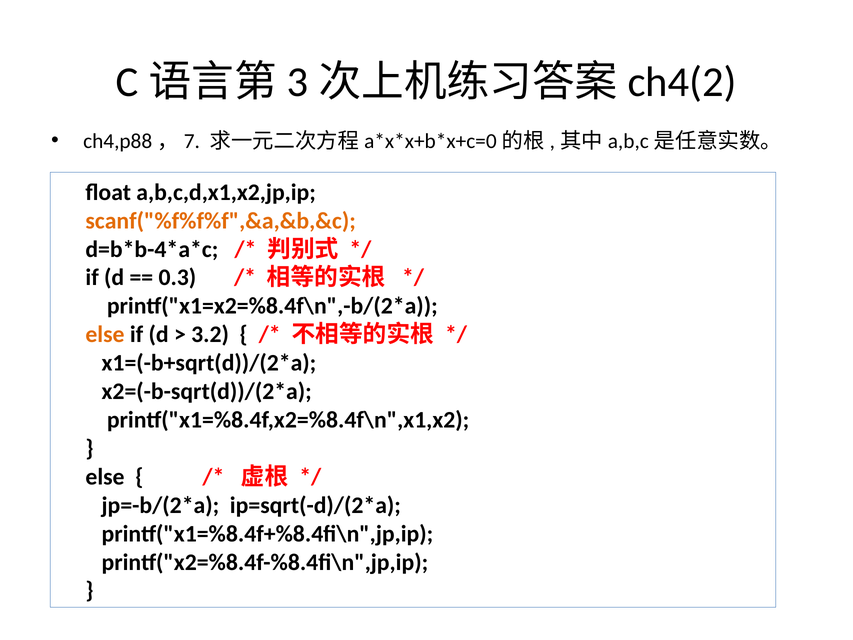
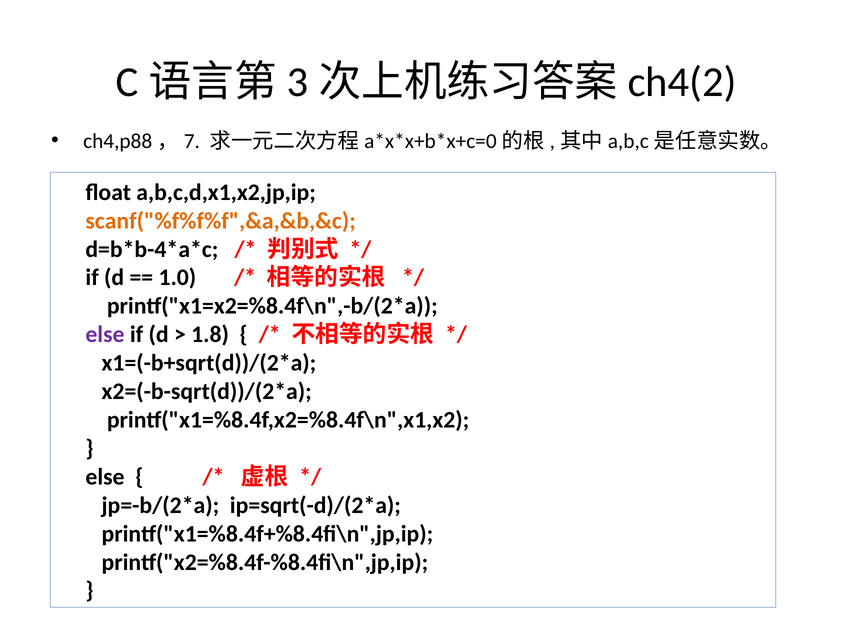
0.3: 0.3 -> 1.0 (177, 278)
else colour: orange -> purple (105, 334)
3.2: 3.2 -> 1.8 (210, 334)
